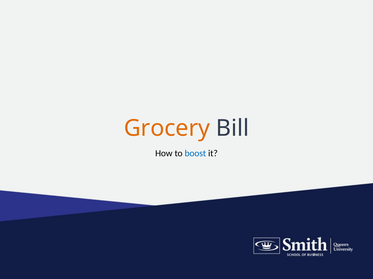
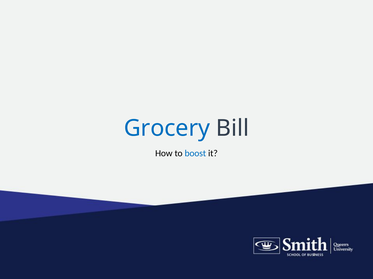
Grocery colour: orange -> blue (167, 129)
